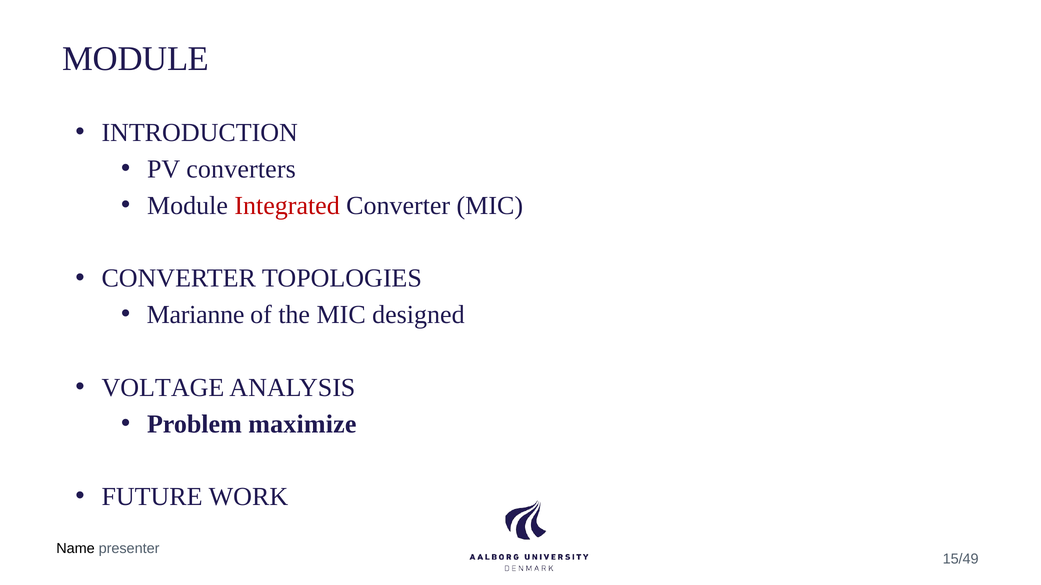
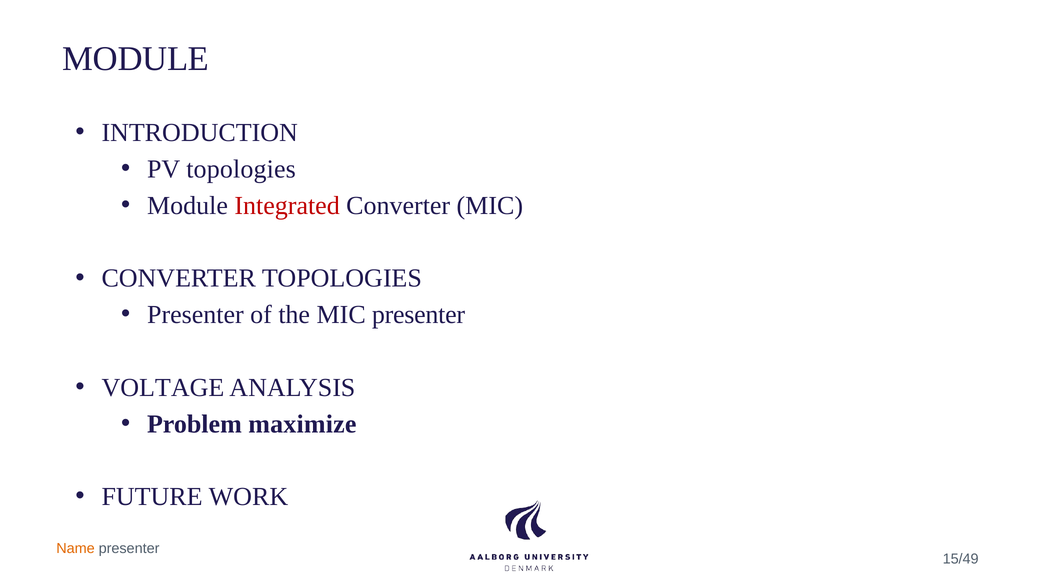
PV converters: converters -> topologies (241, 169)
Marianne: Marianne -> Presenter (195, 315)
MIC designed: designed -> presenter (419, 315)
Name colour: black -> orange (76, 549)
